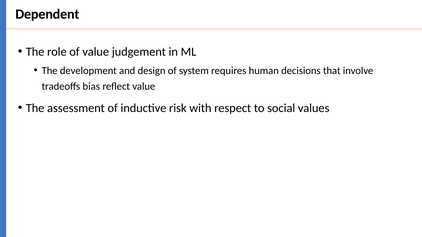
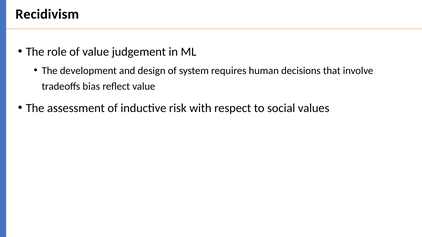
Dependent: Dependent -> Recidivism (47, 14)
